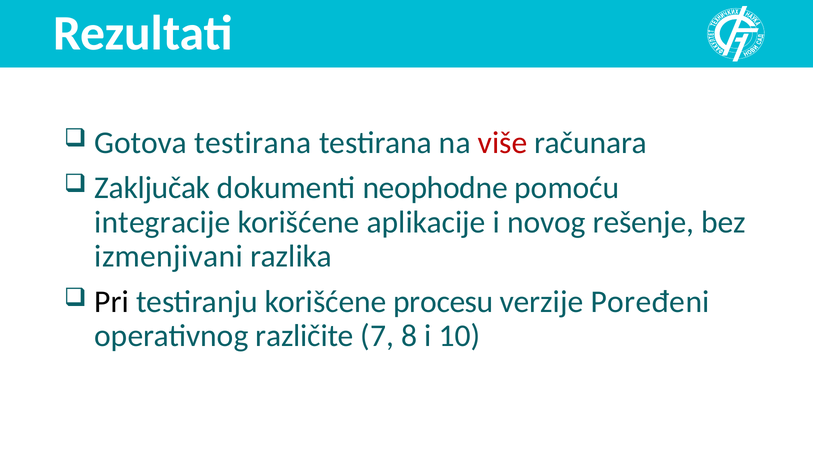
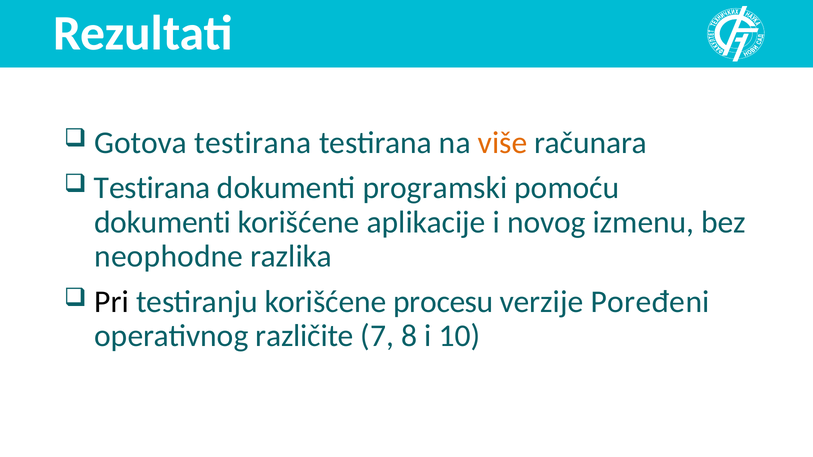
više colour: red -> orange (503, 143)
Zaključak: Zaključak -> Testirana (152, 188)
neophodne: neophodne -> programski (435, 188)
integracije: integracije -> dokumenti (163, 222)
rešenje: rešenje -> izmenu (643, 222)
izmenjivani: izmenjivani -> neophodne (169, 256)
